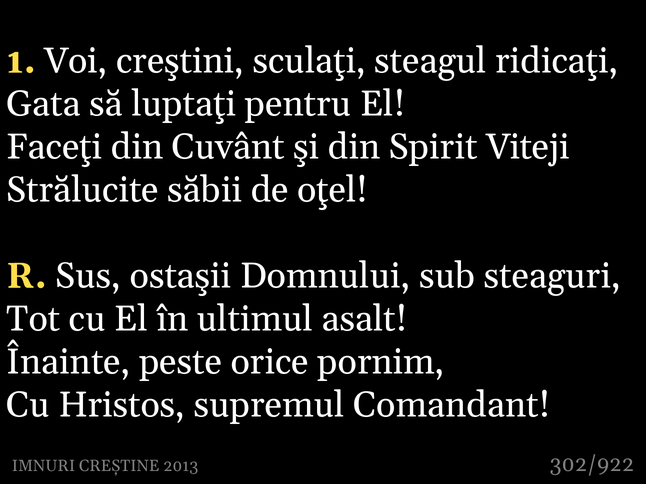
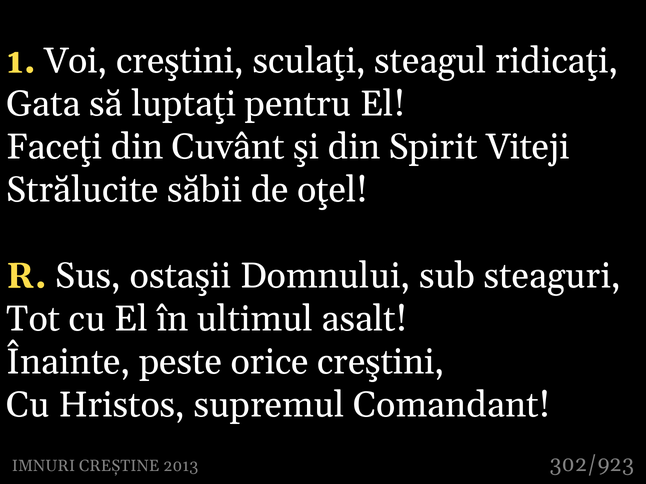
orice pornim: pornim -> creştini (381, 362)
302/922: 302/922 -> 302/923 (592, 464)
